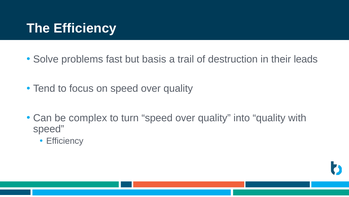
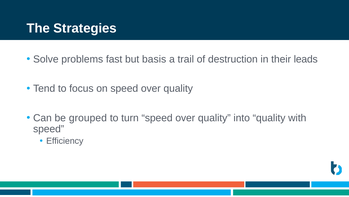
The Efficiency: Efficiency -> Strategies (85, 28)
complex: complex -> grouped (88, 118)
